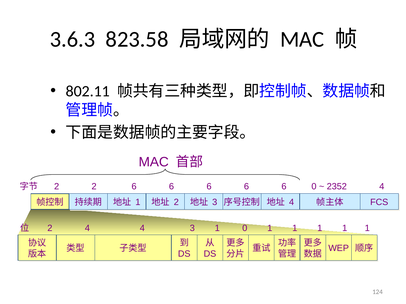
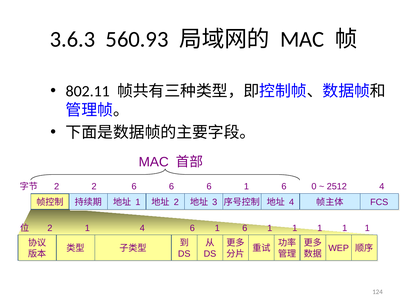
823.58: 823.58 -> 560.93 (137, 39)
6: 6 -> 1 (247, 186)
2352: 2352 -> 2512 (337, 186)
2 4: 4 -> 1 (87, 228)
4 3: 3 -> 6 (192, 228)
0: 0 -> 6 (245, 228)
